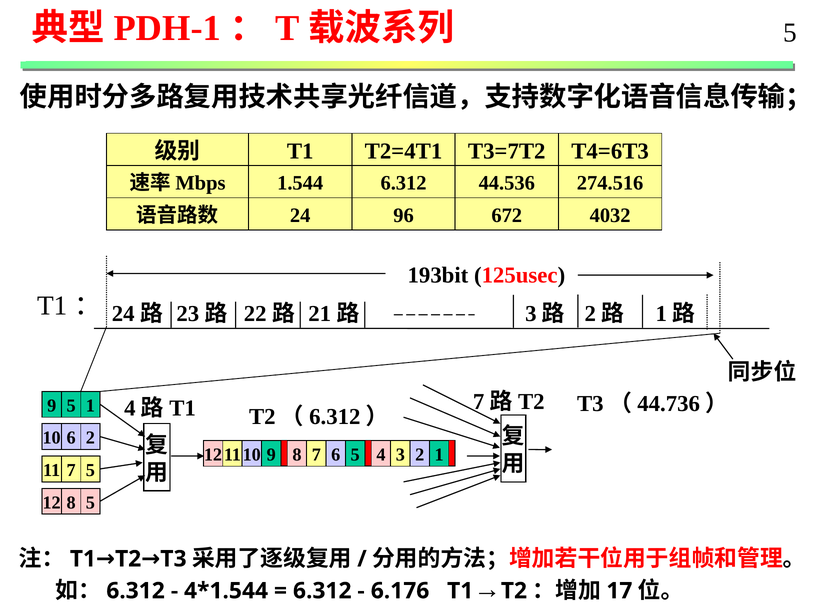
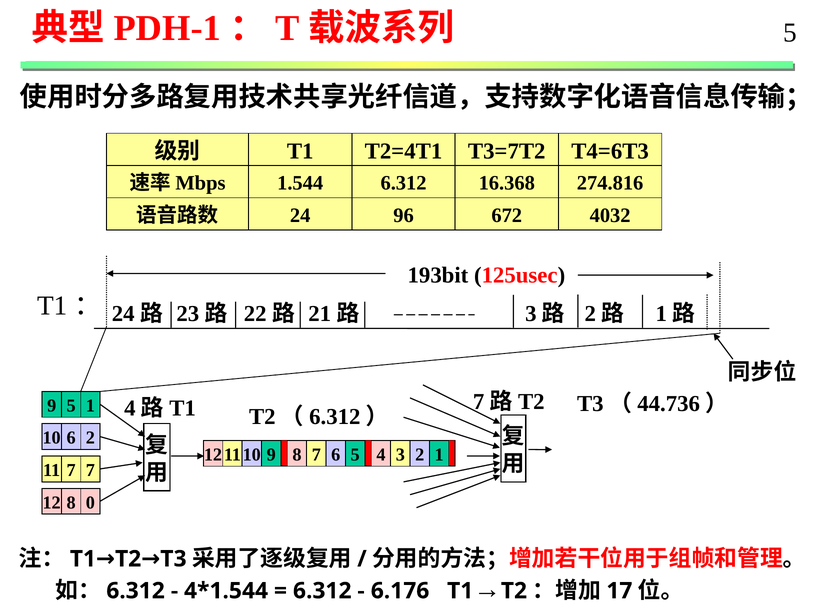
44.536: 44.536 -> 16.368 (507, 183)
274.516: 274.516 -> 274.816 (610, 183)
7 5: 5 -> 7 (90, 470)
8 5: 5 -> 0 (90, 503)
